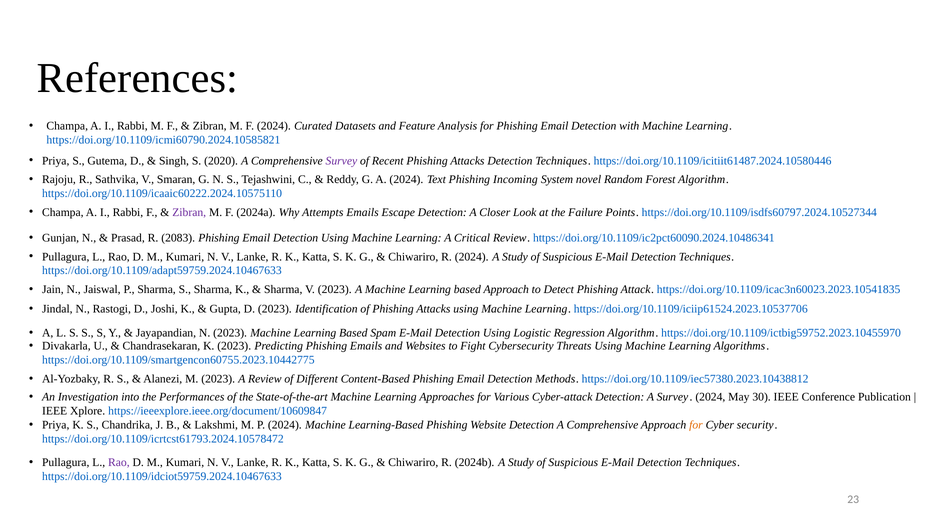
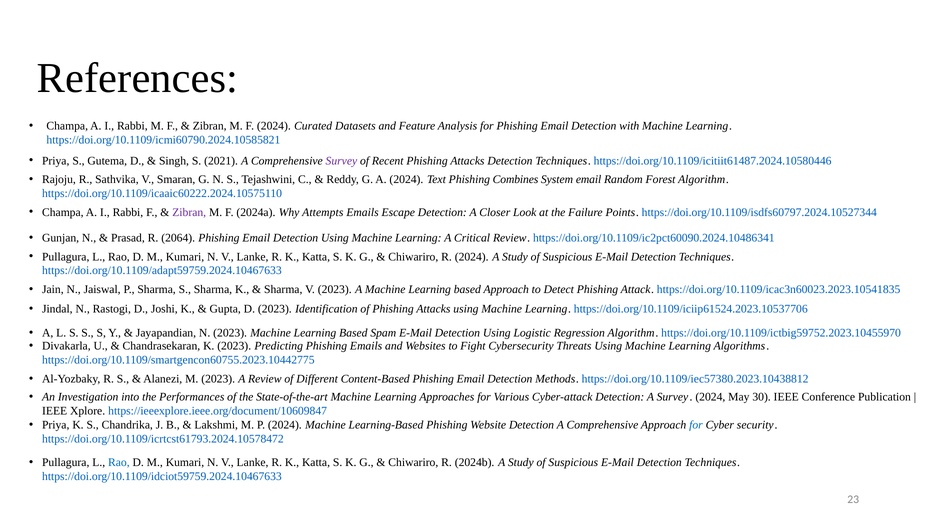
2020: 2020 -> 2021 (221, 161)
Incoming: Incoming -> Combines (516, 179)
System novel: novel -> email (589, 179)
2083: 2083 -> 2064 (178, 238)
for colour: orange -> blue (696, 425)
Rao colour: purple -> blue (119, 462)
